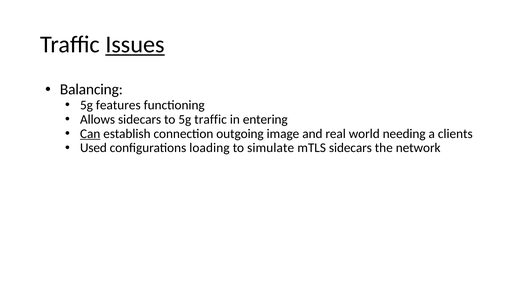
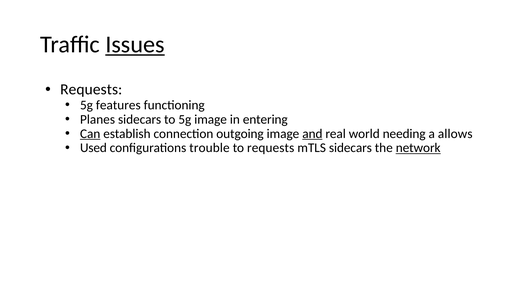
Balancing: Balancing -> Requests (91, 89)
Allows: Allows -> Planes (98, 119)
5g traffic: traffic -> image (211, 119)
and underline: none -> present (312, 133)
clients: clients -> allows (455, 133)
loading: loading -> trouble (209, 148)
to simulate: simulate -> requests (271, 148)
network underline: none -> present (418, 148)
